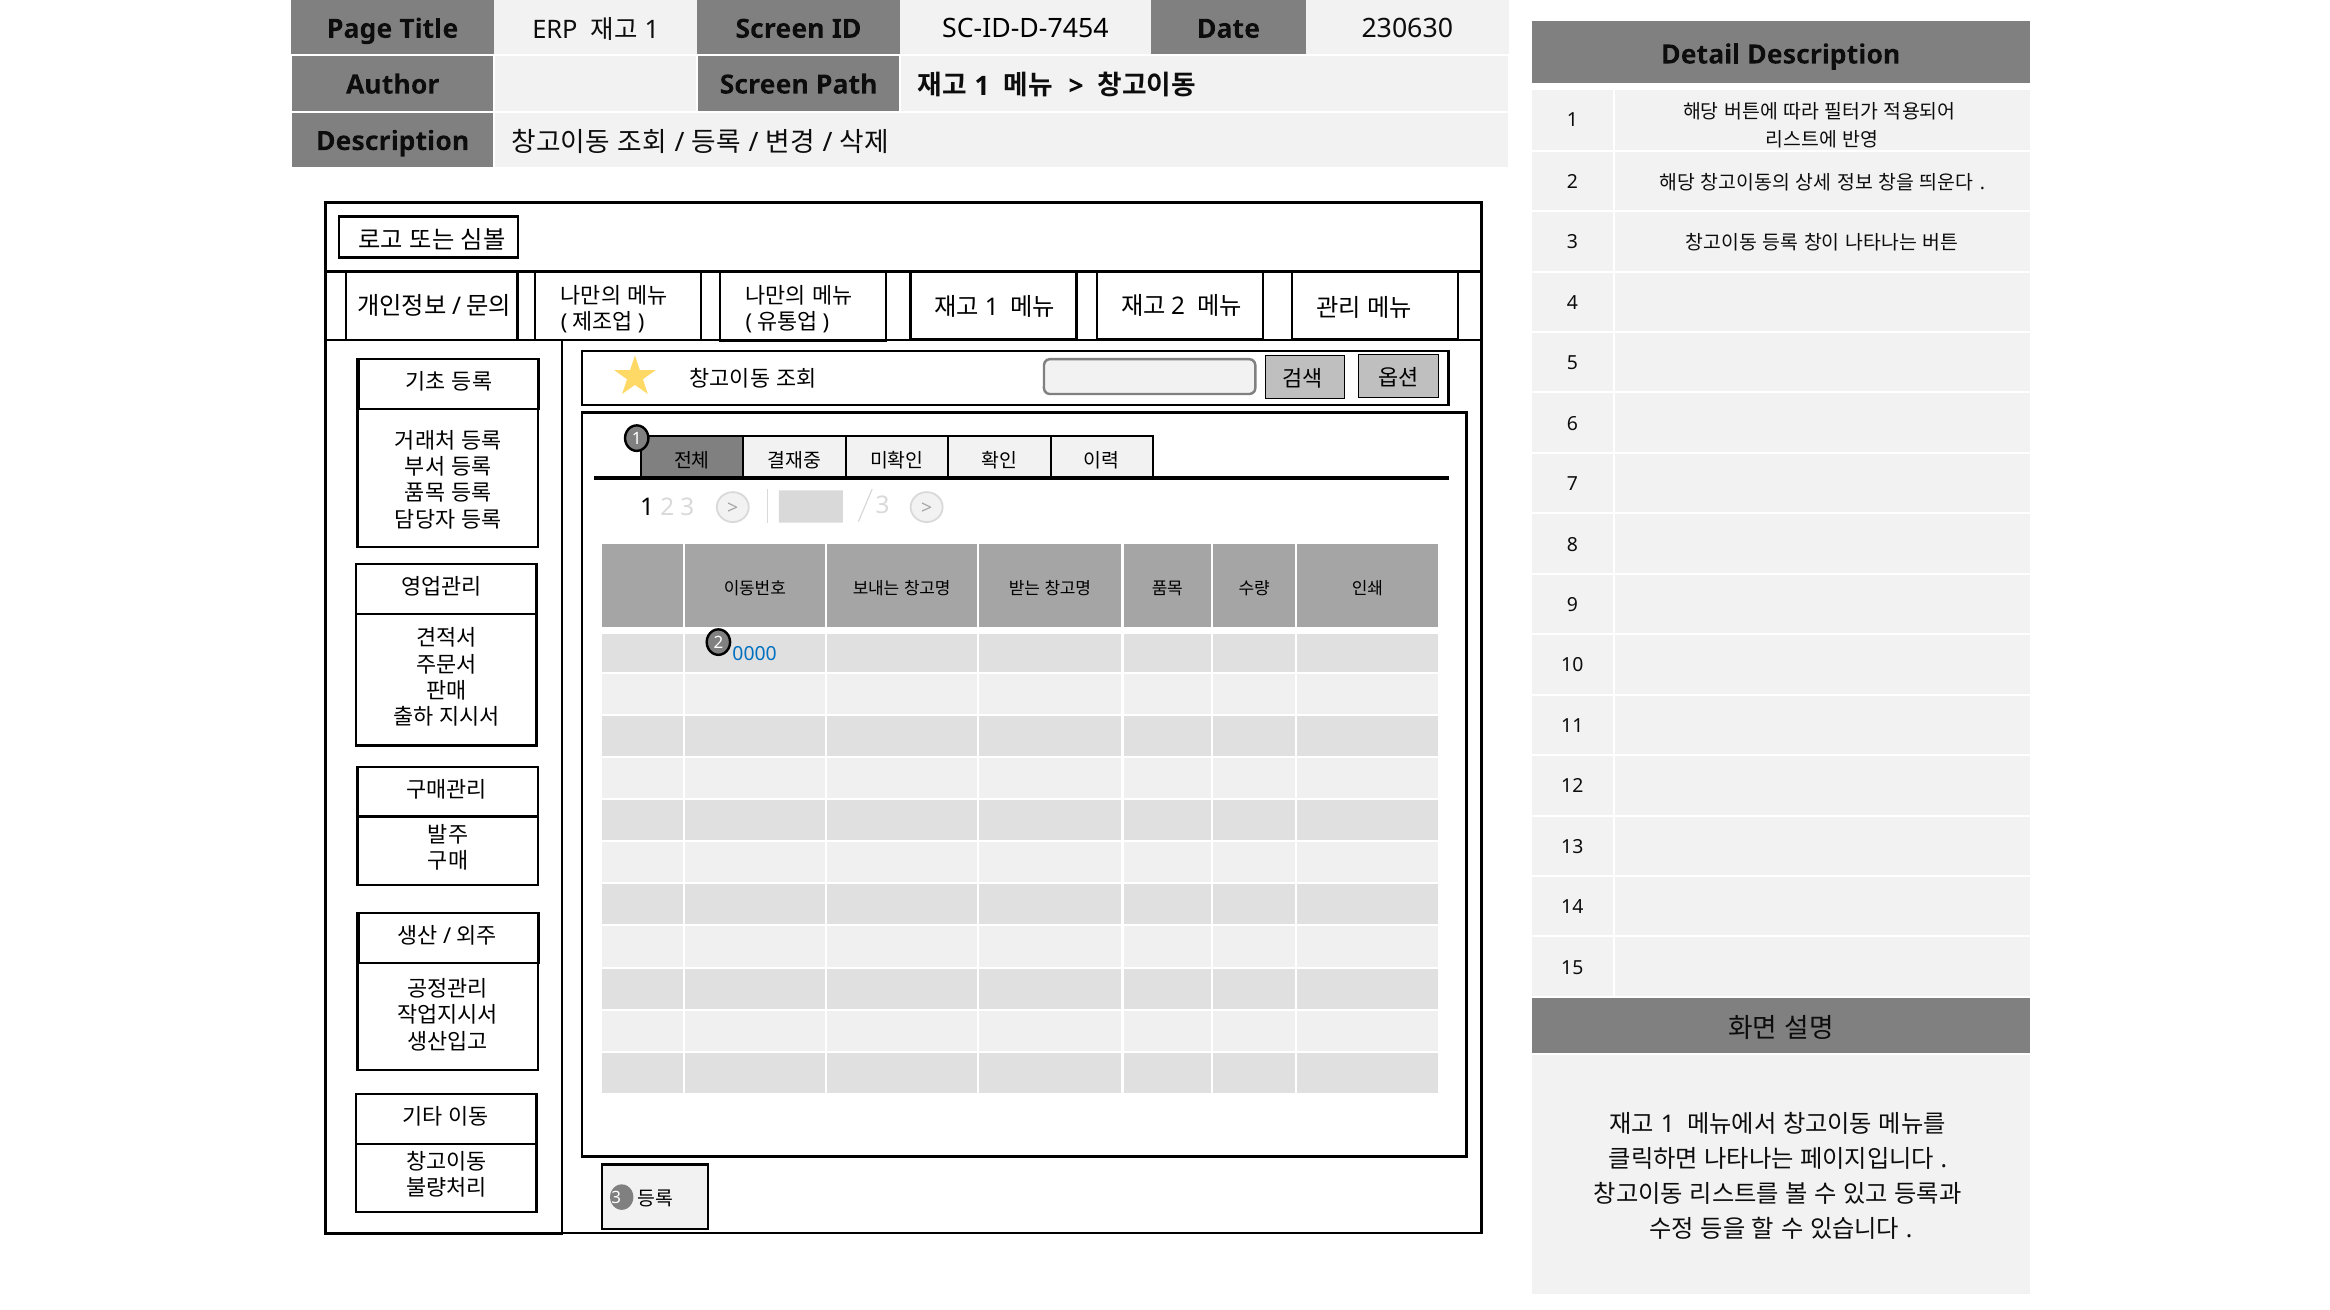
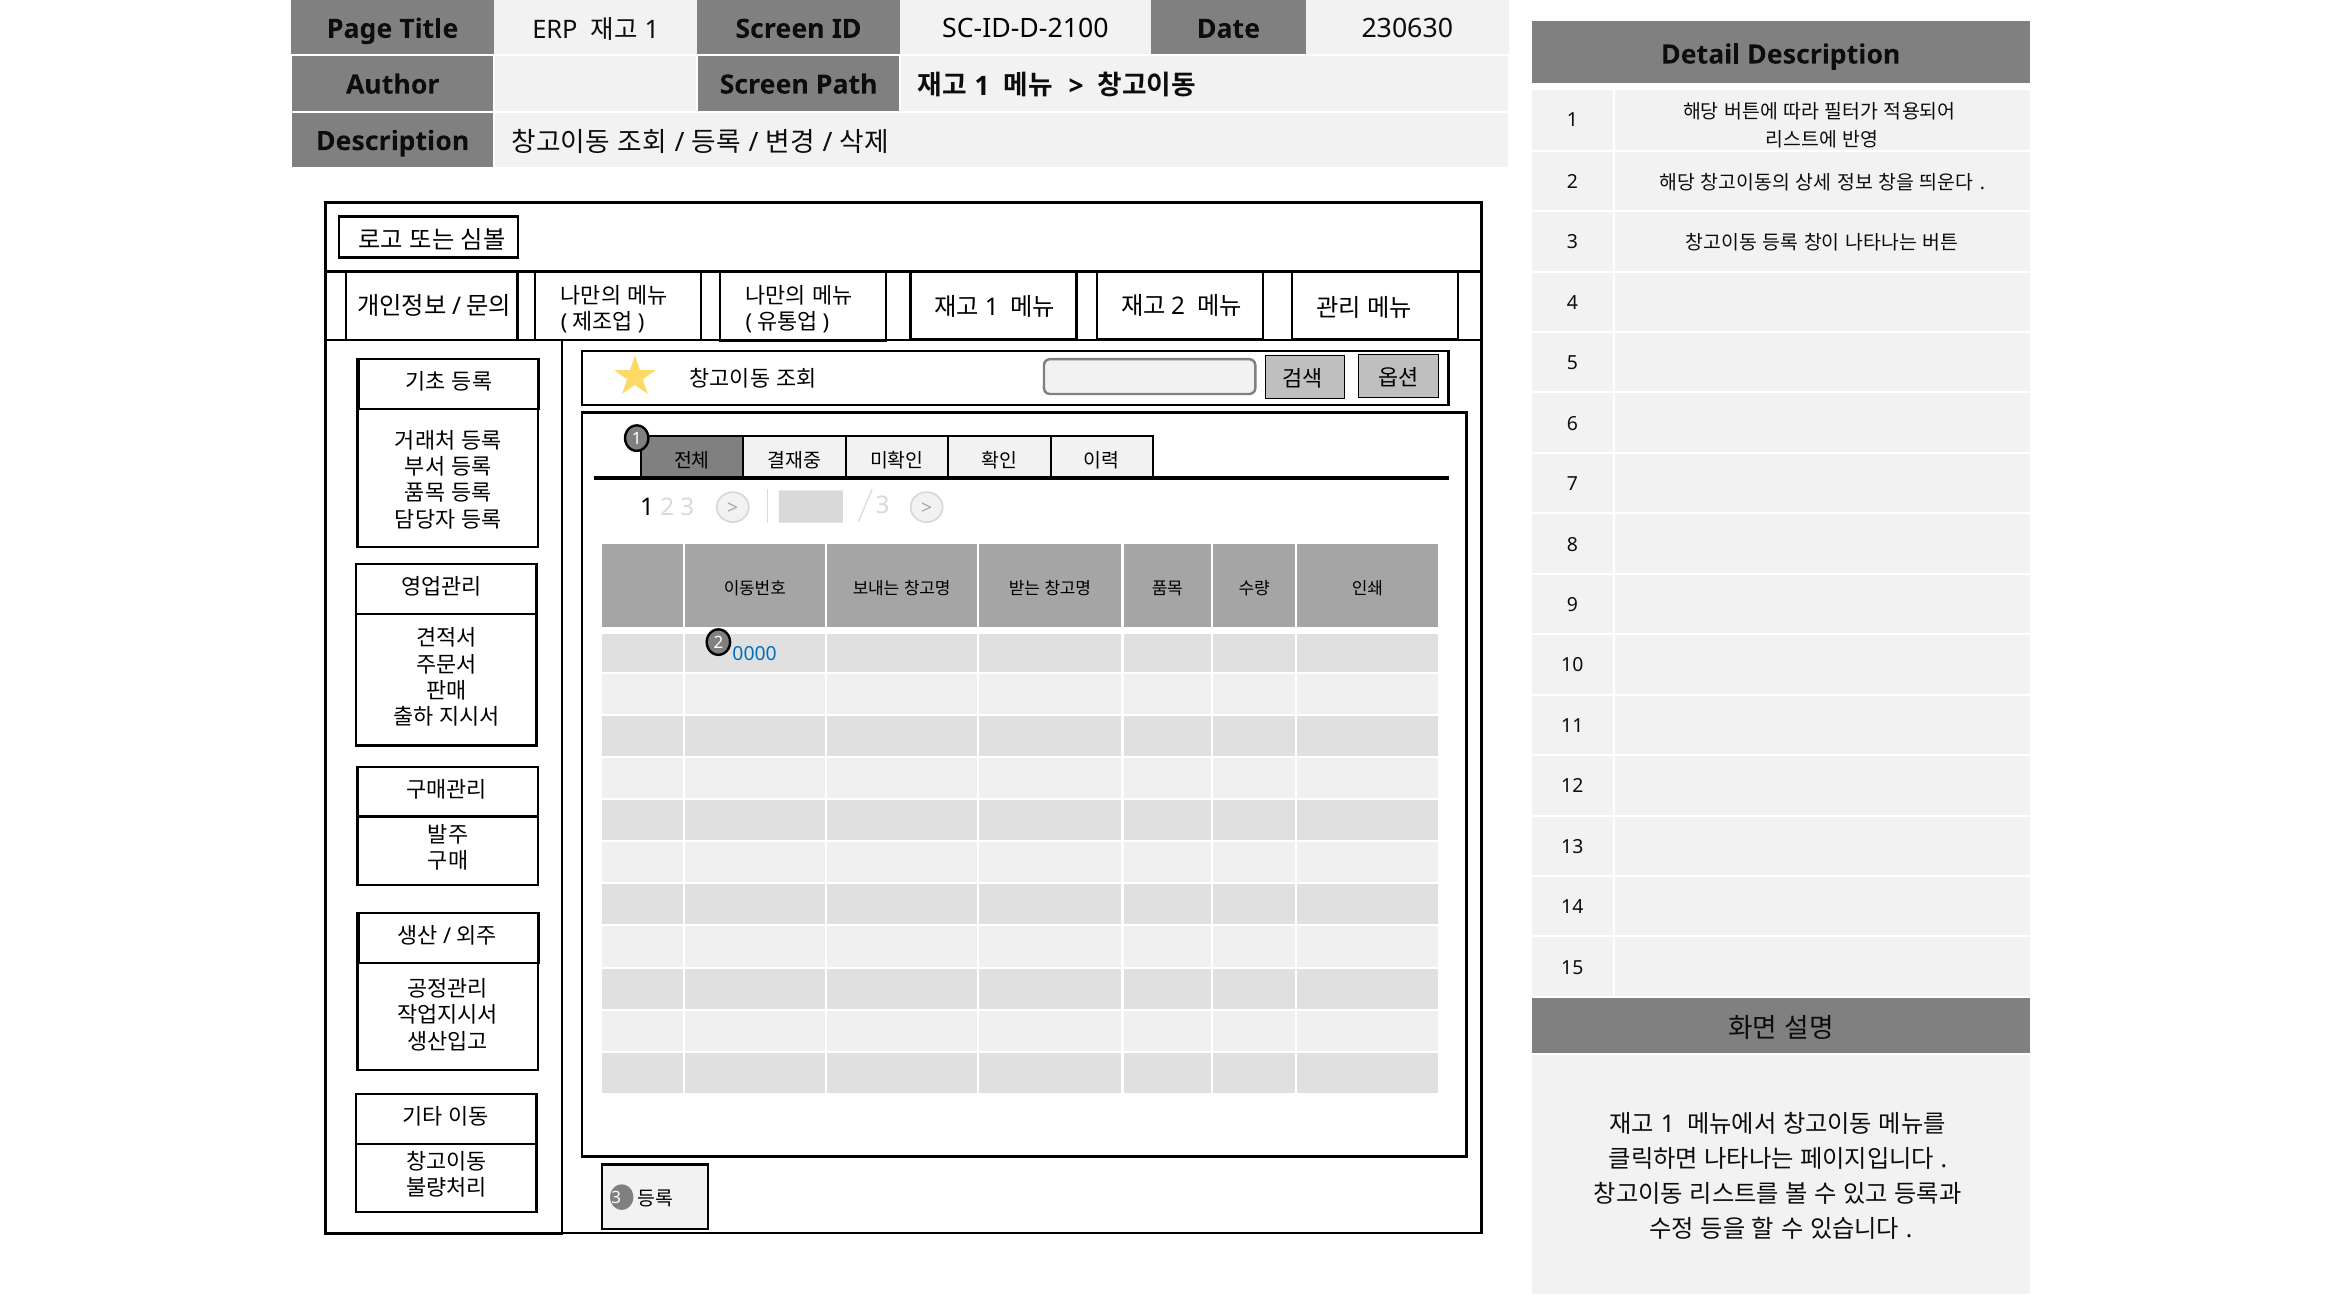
SC-ID-D-7454: SC-ID-D-7454 -> SC-ID-D-2100 (1025, 29)
